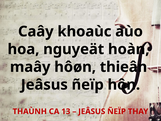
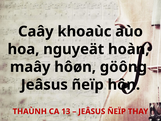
thieân: thieân -> göông (123, 67)
